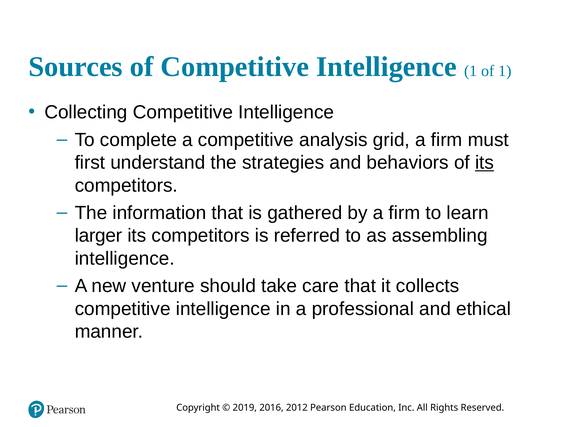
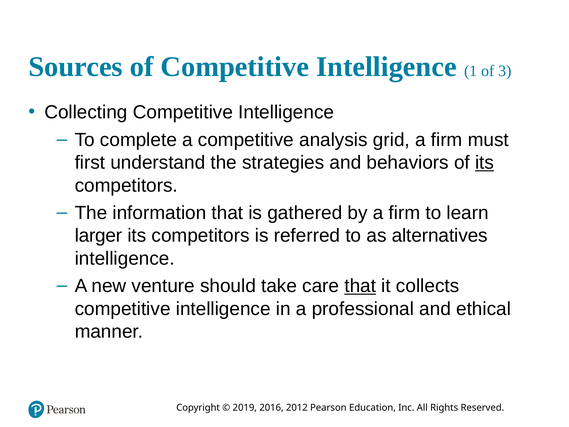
of 1: 1 -> 3 (505, 71)
assembling: assembling -> alternatives (440, 236)
that underline: none -> present (360, 286)
